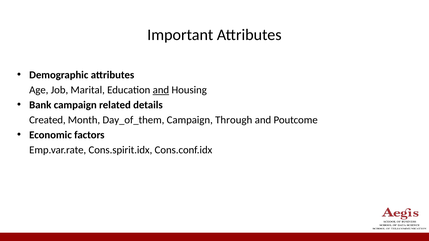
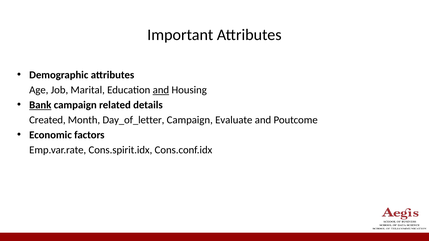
Bank underline: none -> present (40, 105)
Day_of_them: Day_of_them -> Day_of_letter (133, 120)
Through: Through -> Evaluate (234, 120)
